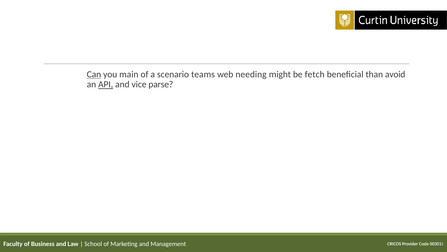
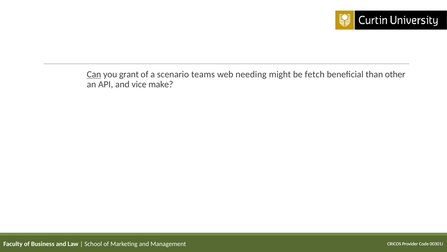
main: main -> grant (129, 74)
avoid: avoid -> other (395, 74)
API underline: present -> none (106, 84)
parse: parse -> make (161, 84)
